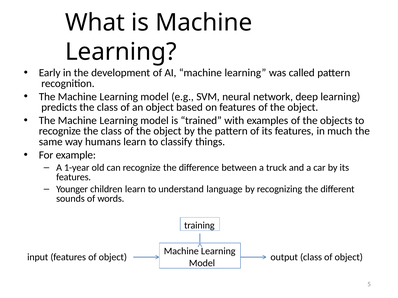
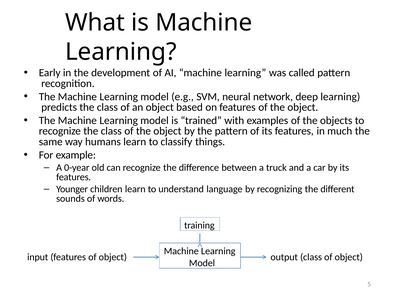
1-year: 1-year -> 0-year (77, 168)
